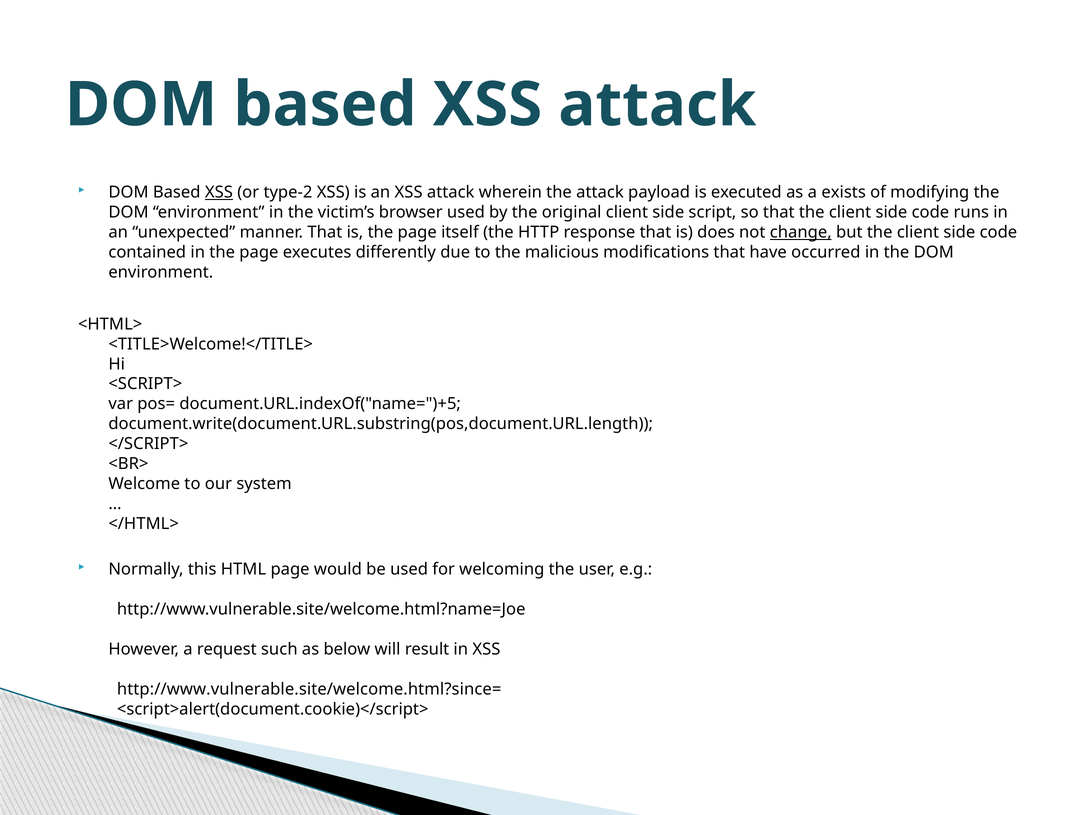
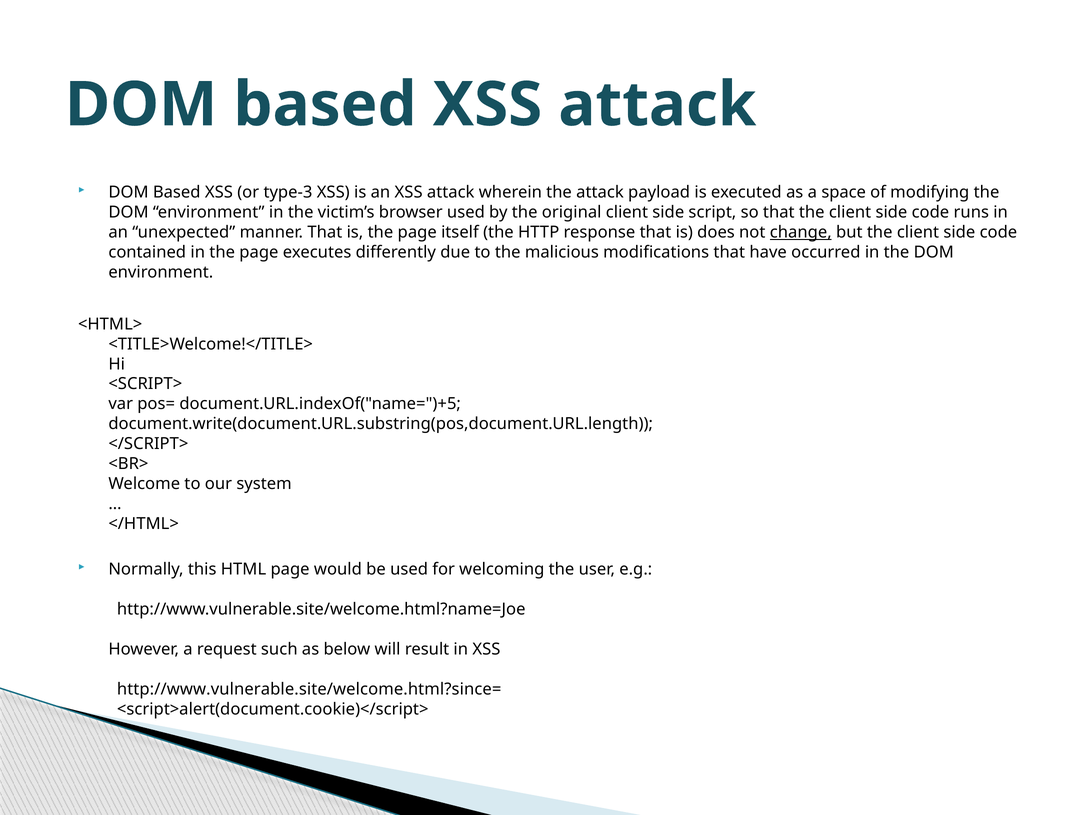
XSS underline: present -> none (219, 192)
type-2: type-2 -> type-3 (288, 192)
exists: exists -> space (844, 192)
